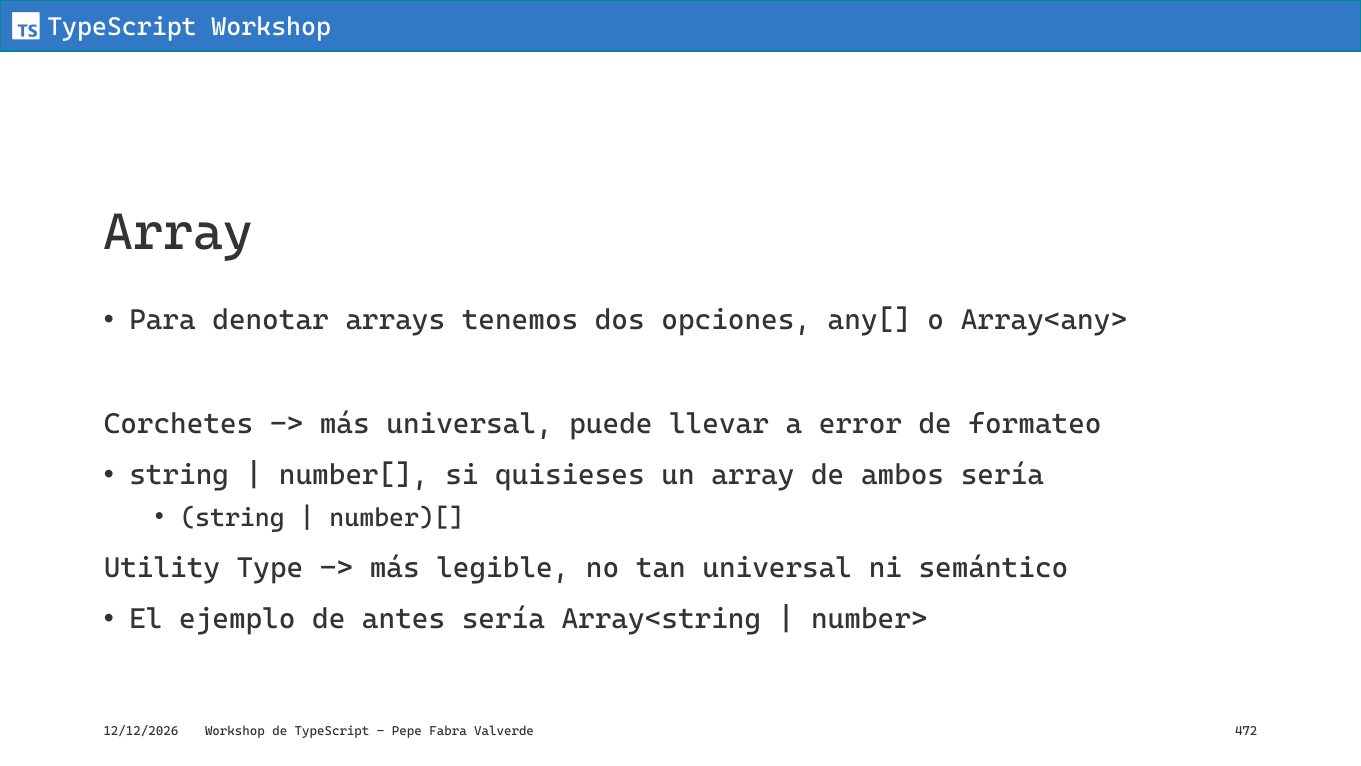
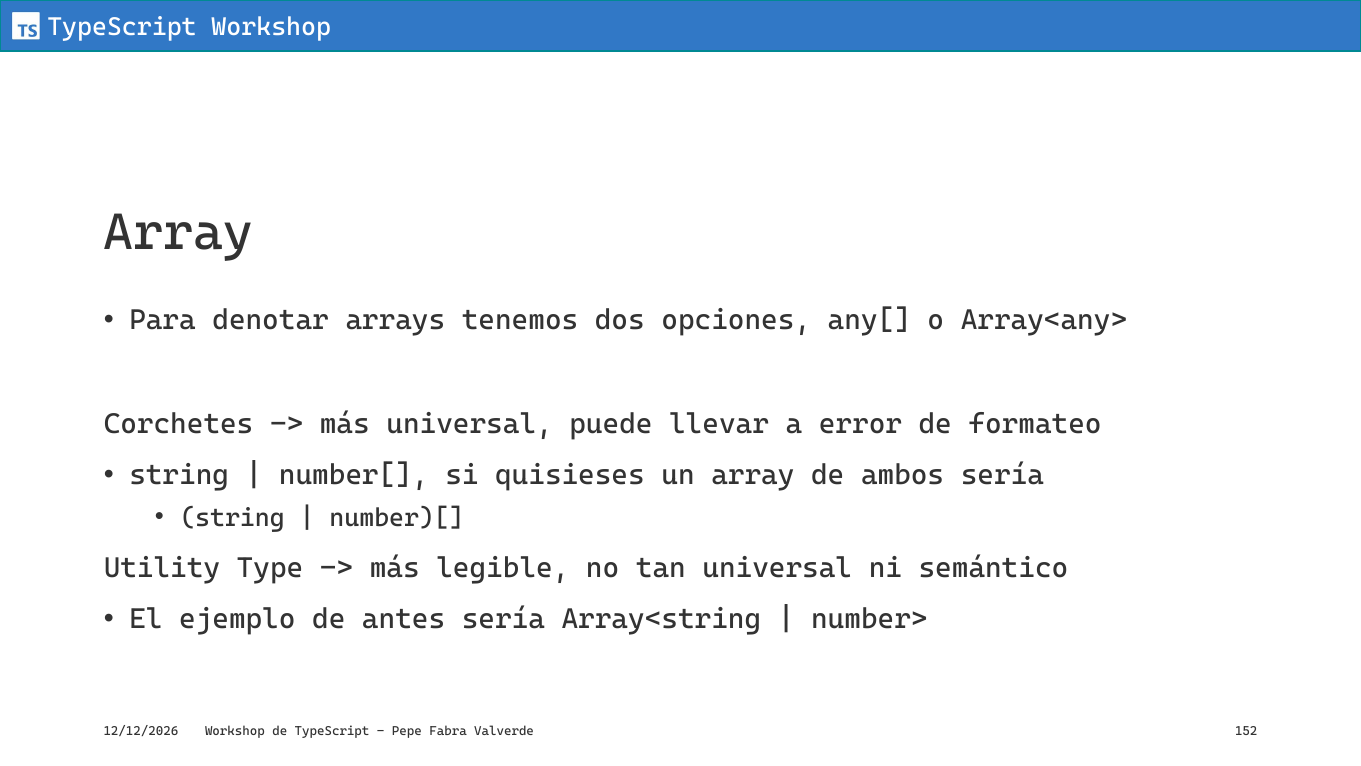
472: 472 -> 152 (1246, 731)
